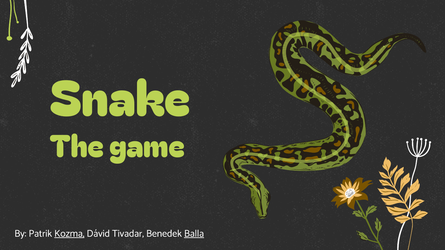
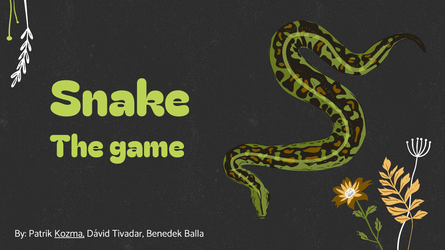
Balla underline: present -> none (194, 234)
